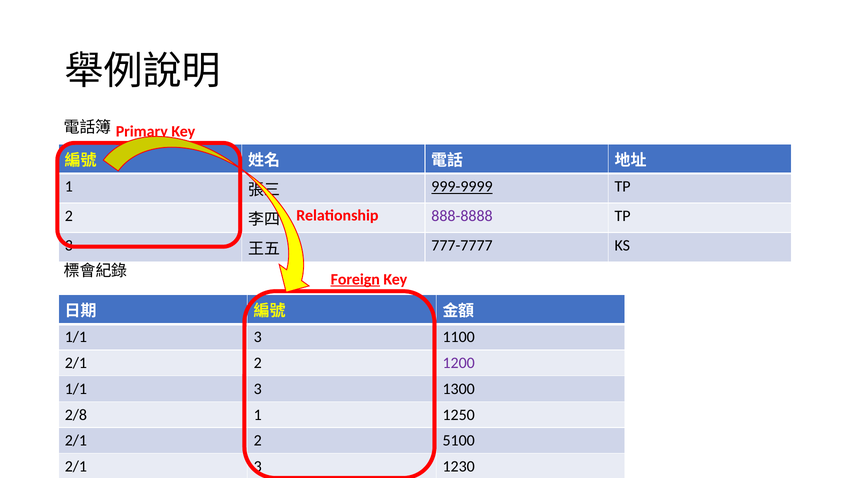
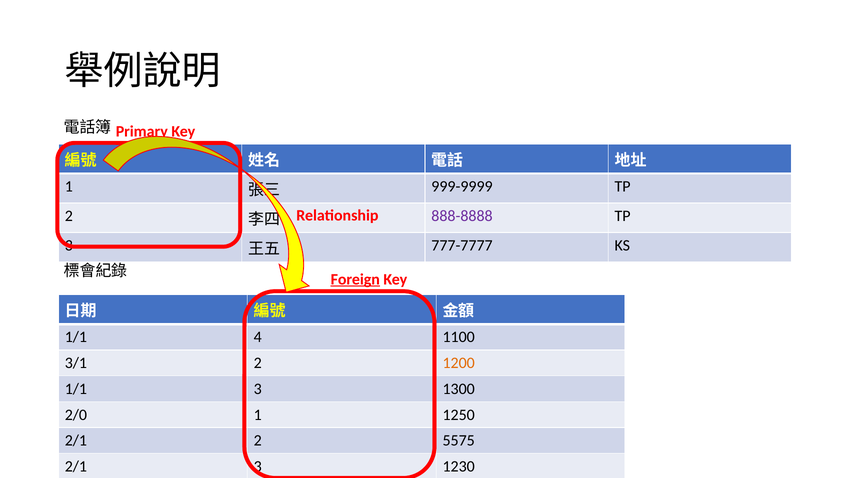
999-9999 underline: present -> none (462, 187)
3: 3 -> 4 (258, 337)
2/1: 2/1 -> 3/1 (76, 363)
1200 colour: purple -> orange (459, 363)
2/8: 2/8 -> 2/0 (76, 415)
5100: 5100 -> 5575 (459, 441)
